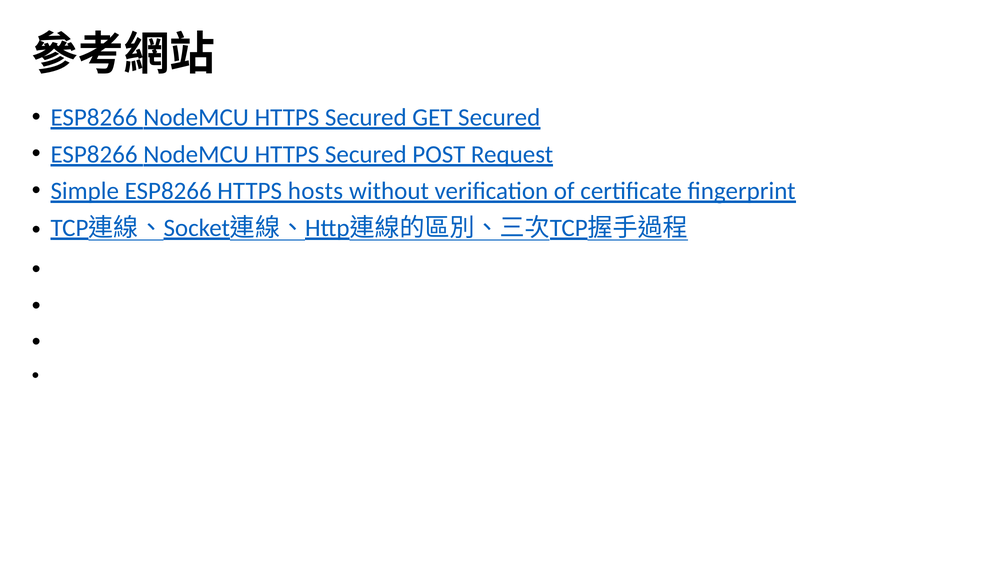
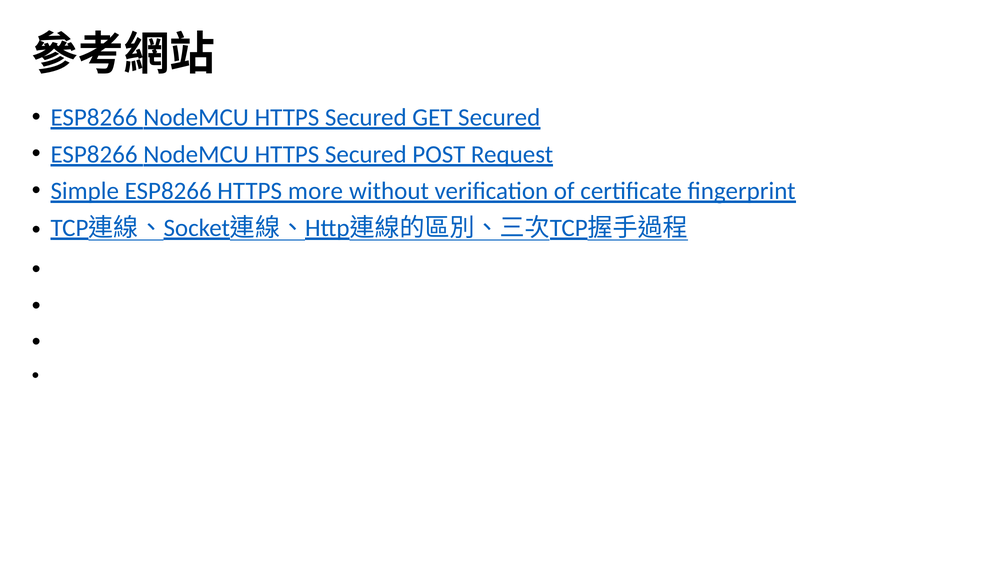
hosts: hosts -> more (316, 191)
